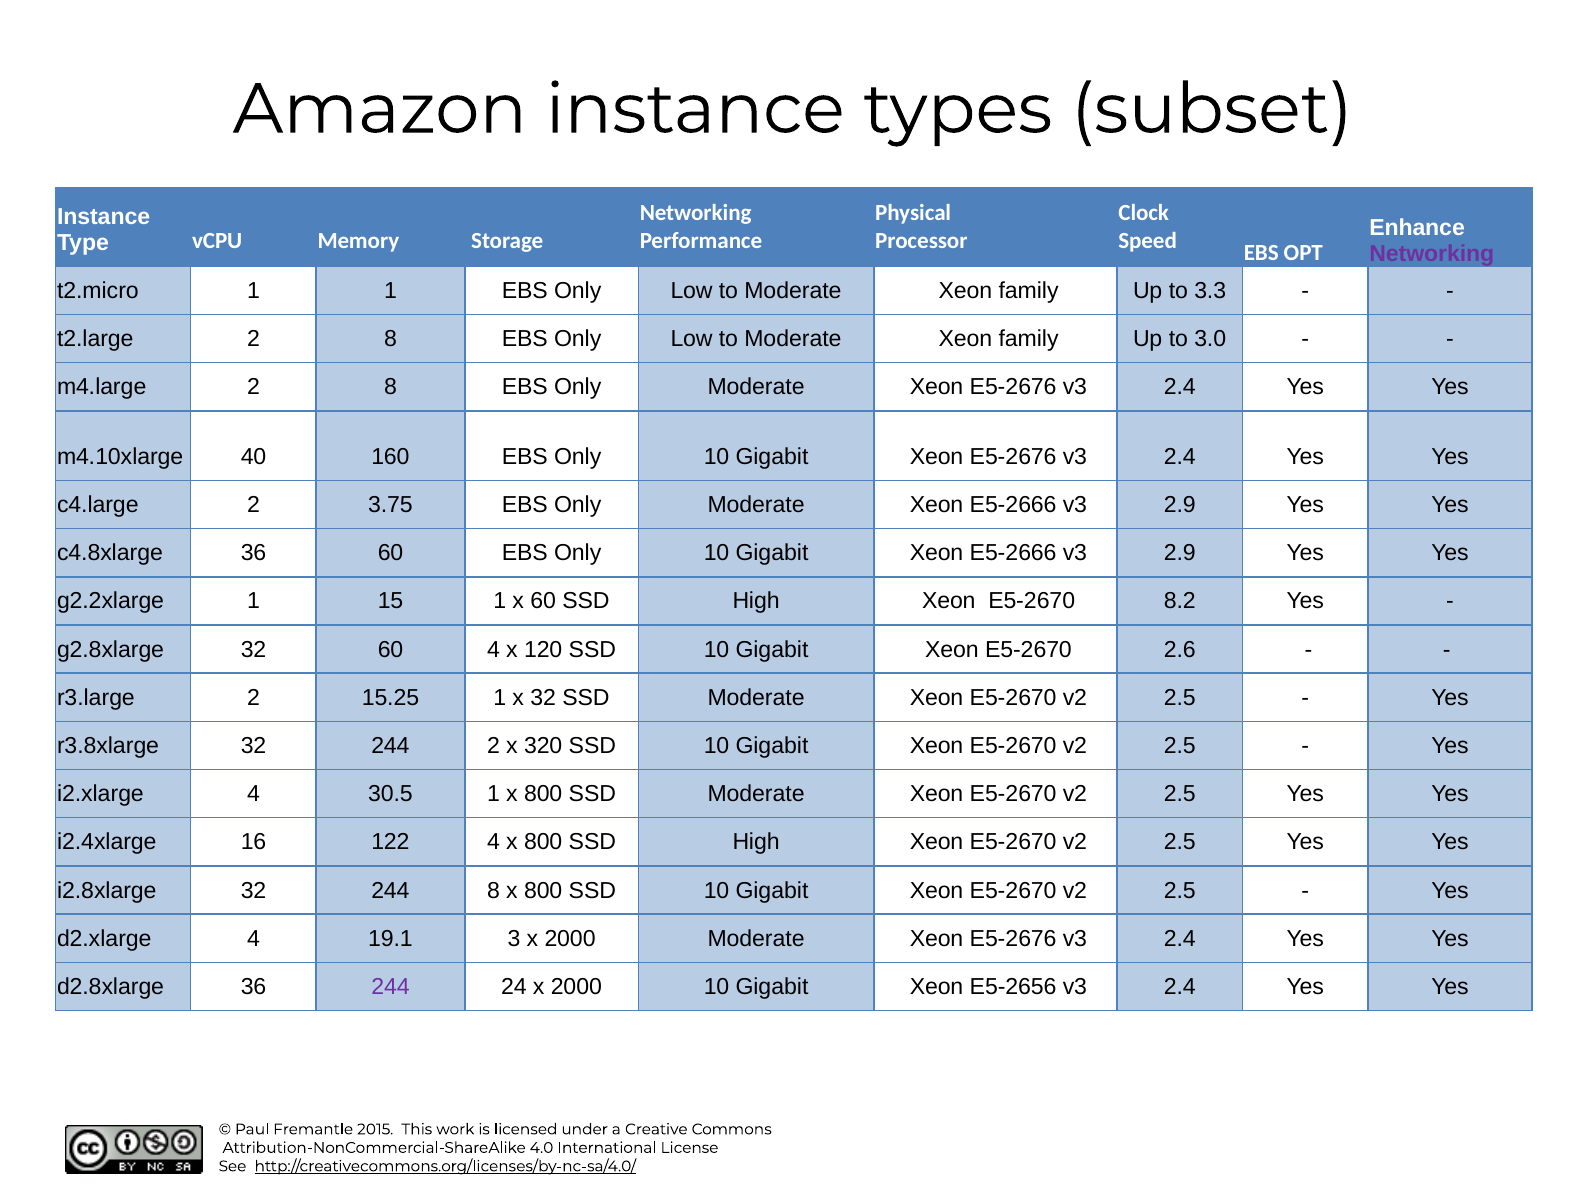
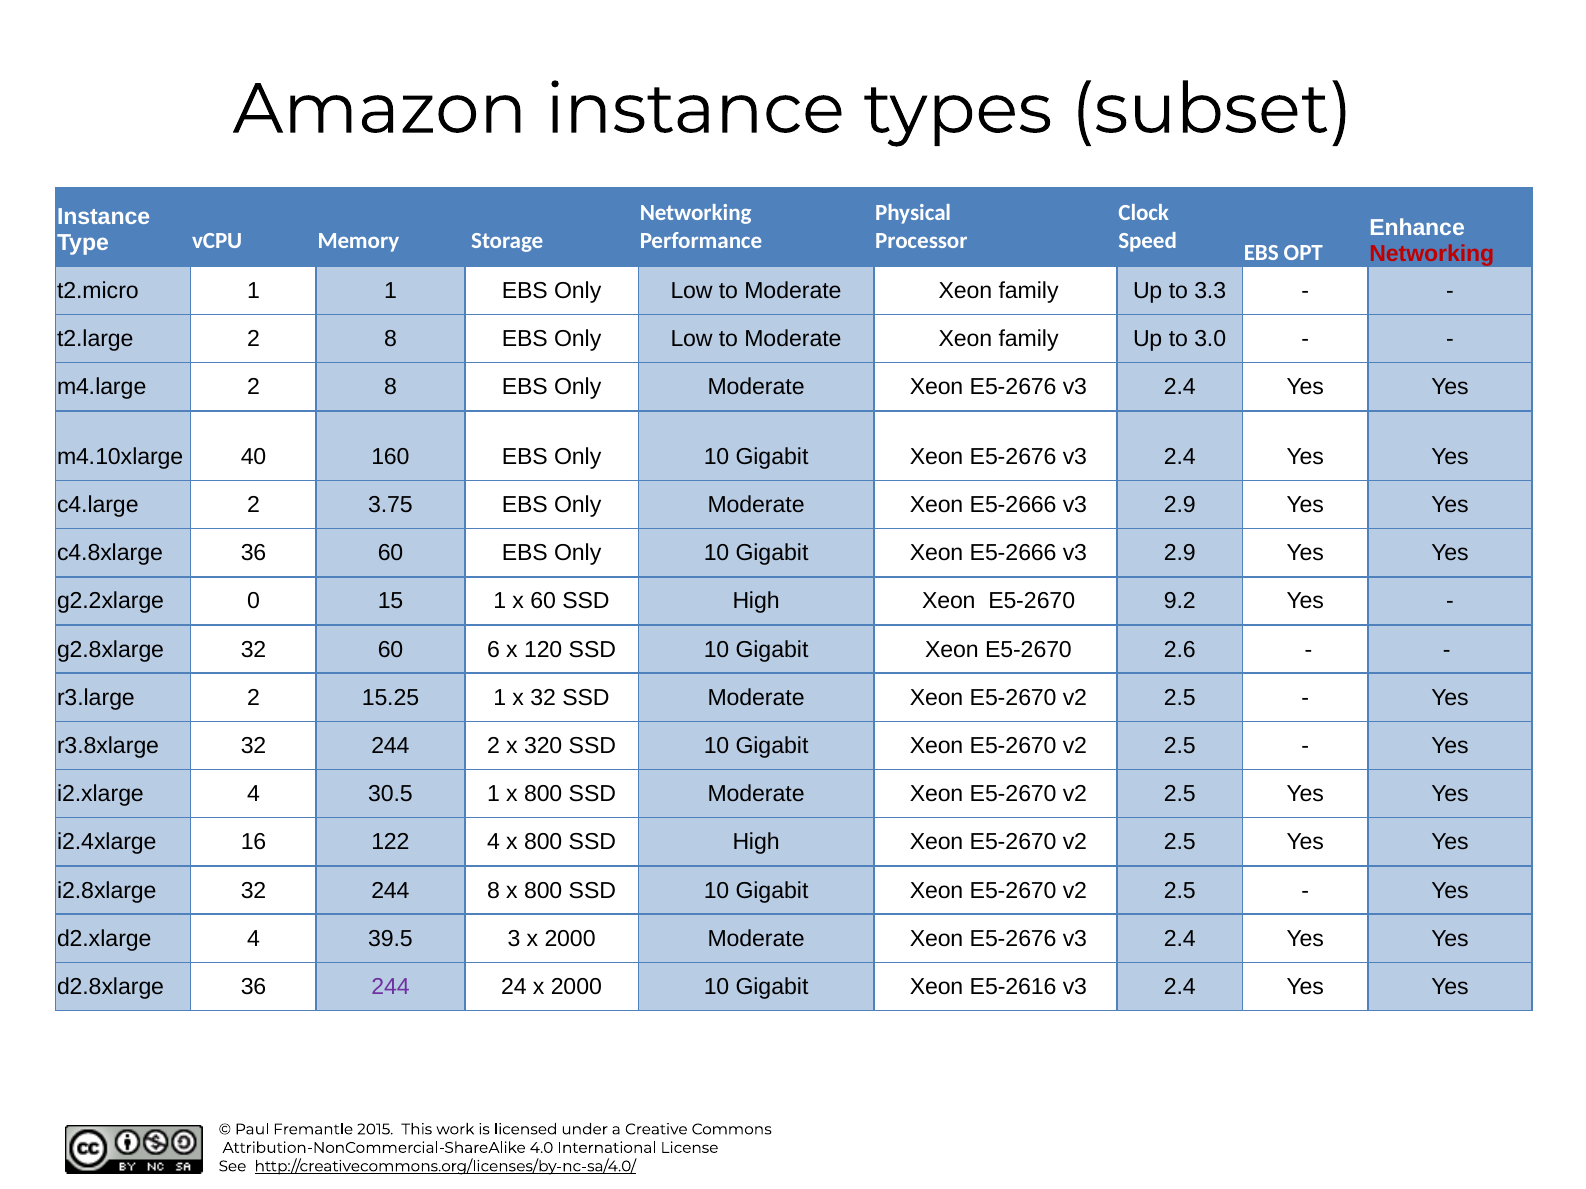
Networking colour: purple -> red (1432, 254)
g2.2xlarge 1: 1 -> 0 (254, 602)
8.2: 8.2 -> 9.2 (1180, 602)
60 4: 4 -> 6 (494, 650)
19.1: 19.1 -> 39.5 (391, 939)
E5-2656: E5-2656 -> E5-2616 (1013, 987)
